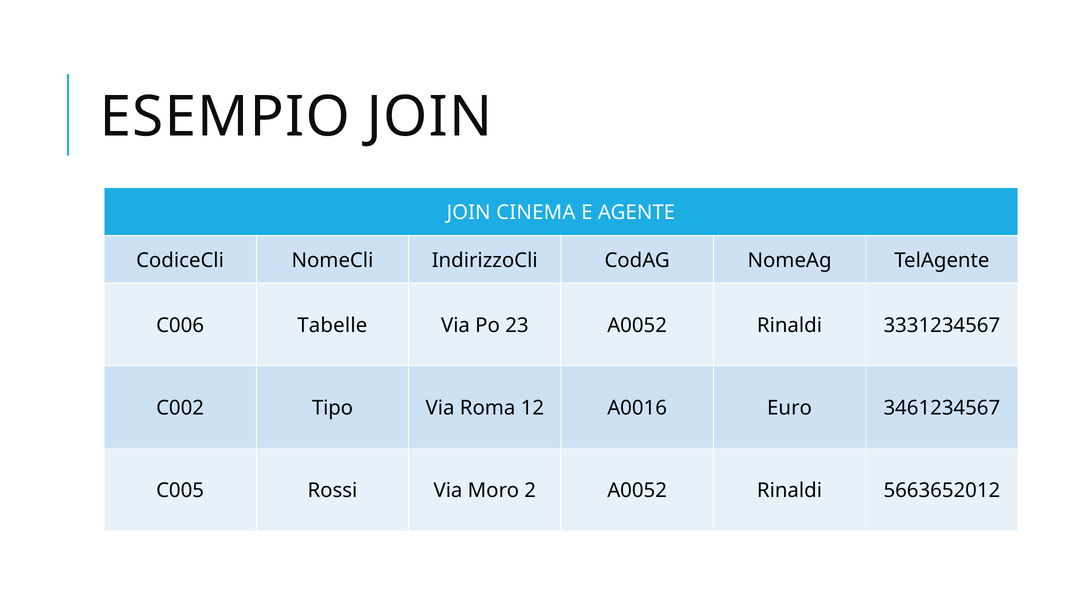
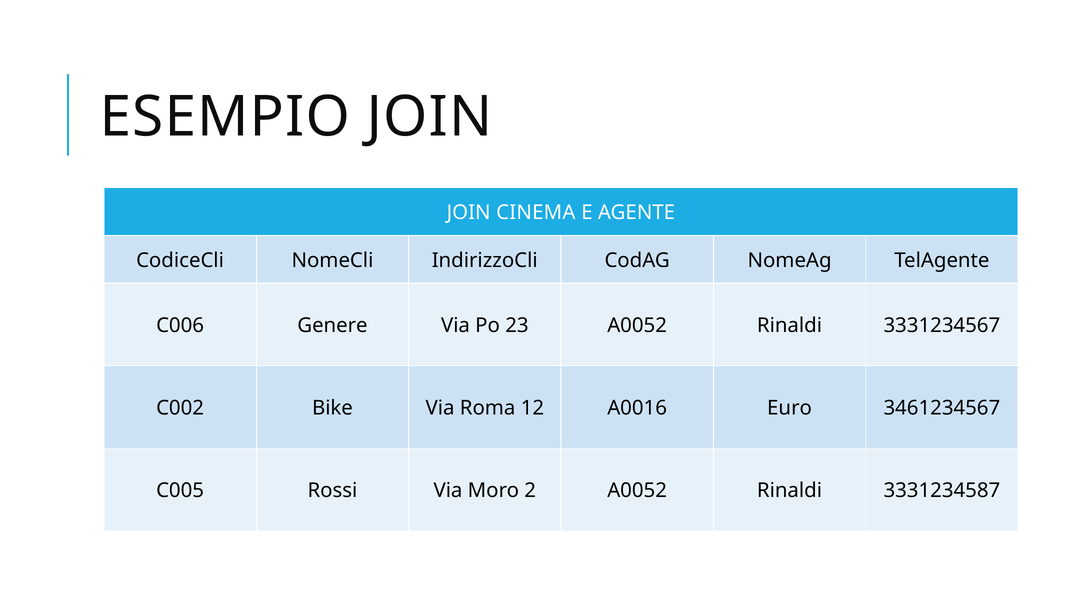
Tabelle: Tabelle -> Genere (332, 326)
Tipo: Tipo -> Bike (332, 408)
5663652012: 5663652012 -> 3331234587 (942, 491)
